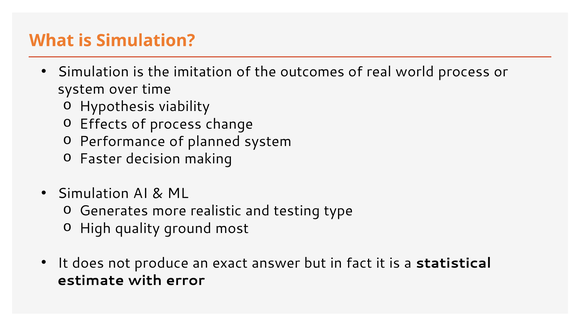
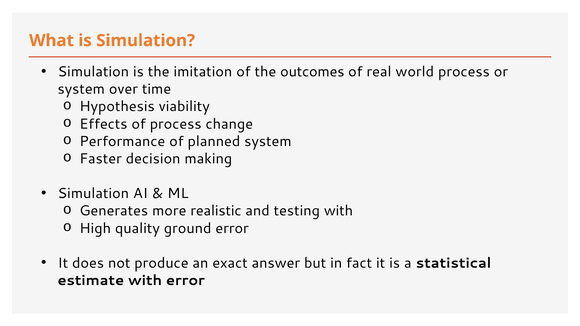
testing type: type -> with (338, 211)
ground most: most -> error (232, 228)
